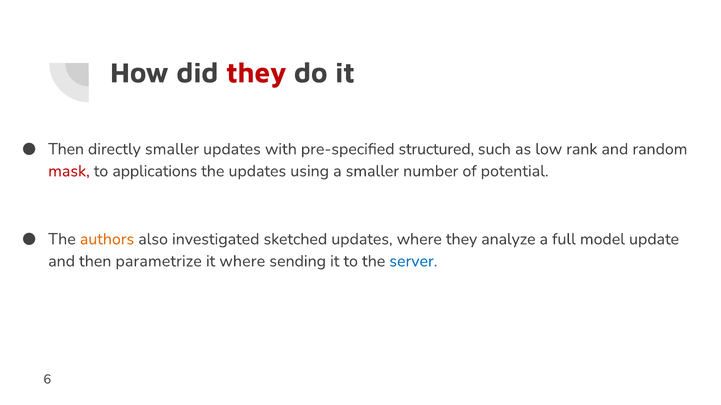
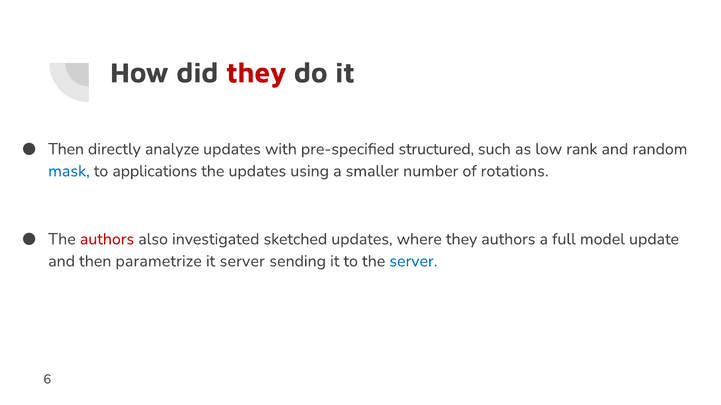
directly smaller: smaller -> analyze (172, 149)
mask colour: red -> blue (69, 171)
potential: potential -> rotations (515, 171)
authors colour: orange -> red (107, 239)
they analyze: analyze -> authors (508, 239)
it where: where -> server (242, 261)
